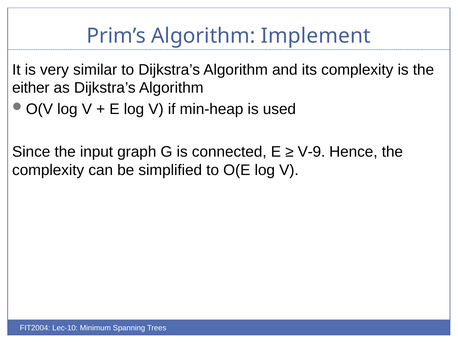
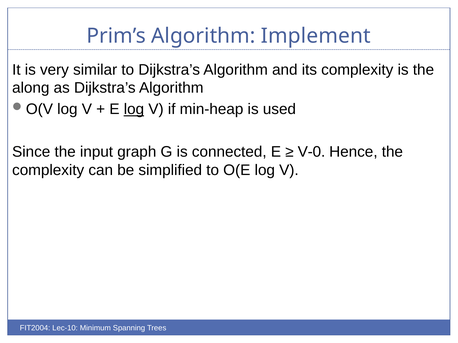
either: either -> along (31, 88)
log underline: none -> present (134, 109)
V-9: V-9 -> V-0 (311, 152)
